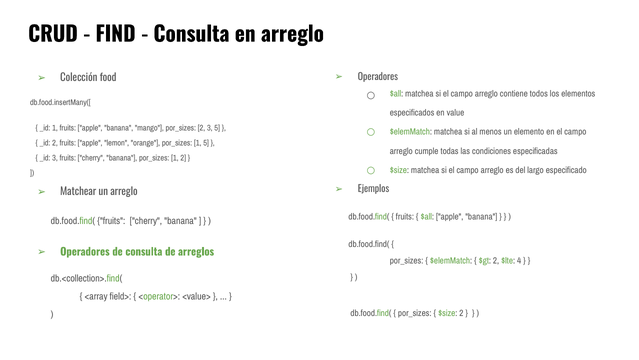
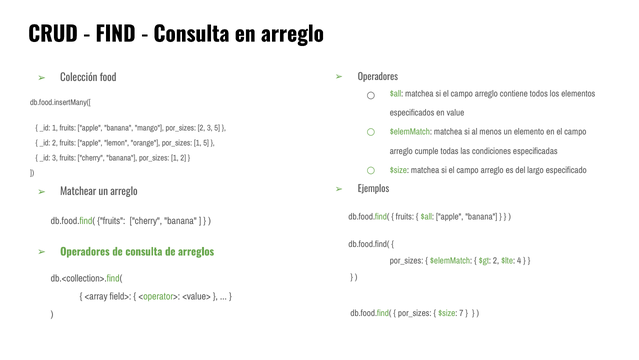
$size 2: 2 -> 7 (461, 312)
